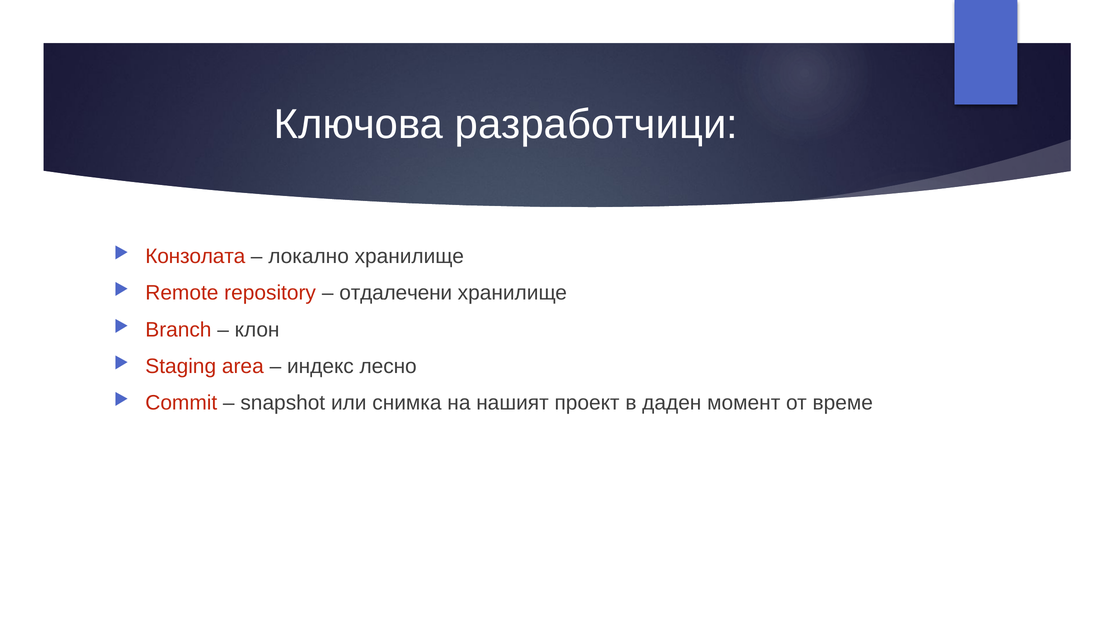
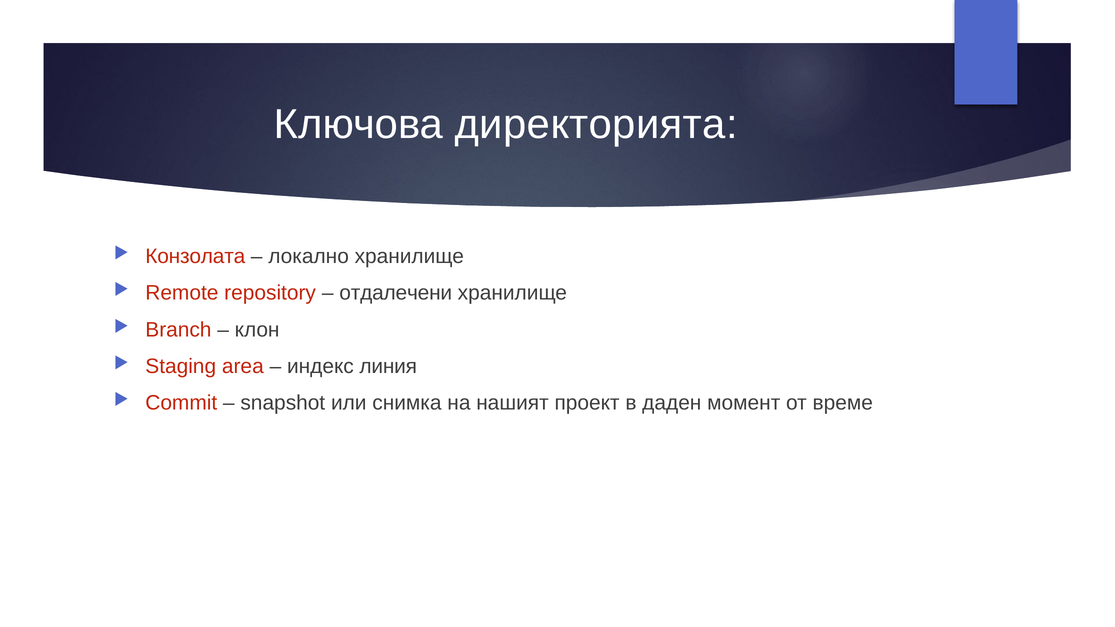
разработчици: разработчици -> директорията (596, 124)
лесно: лесно -> линия (388, 366)
